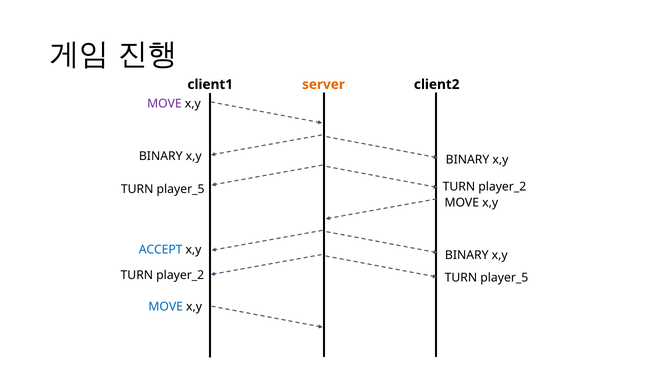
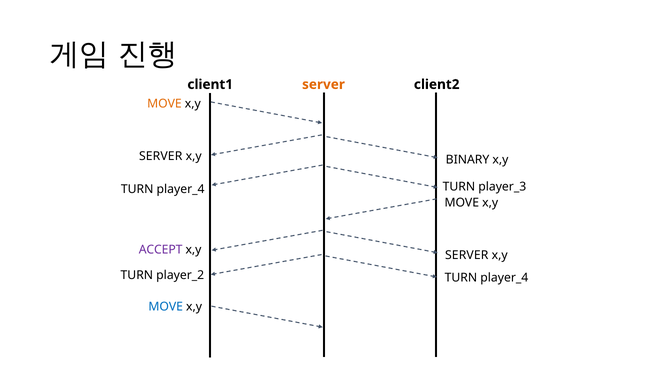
MOVE colour: purple -> orange (164, 104)
BINARY: BINARY -> SERVER (161, 156)
player_2: player_2 -> player_3 (502, 186)
player_5: player_5 -> player_4 (181, 189)
ACCEPT colour: blue -> purple (161, 249)
BINARY: BINARY -> SERVER (467, 255)
player_5: player_5 -> player_4 (504, 277)
